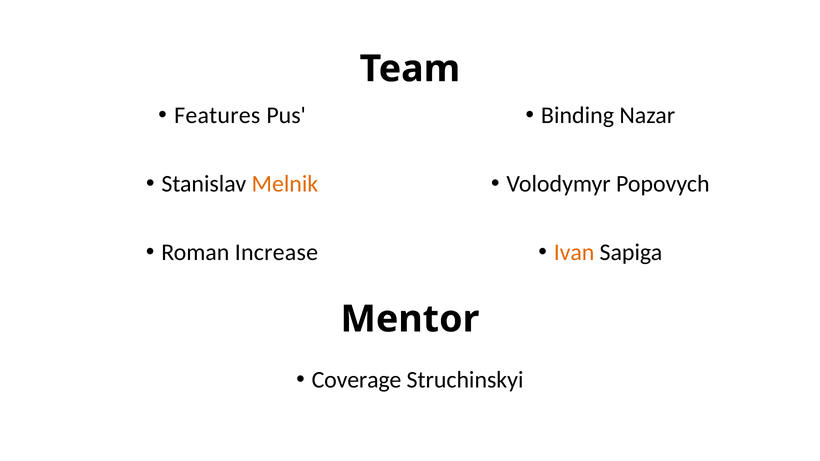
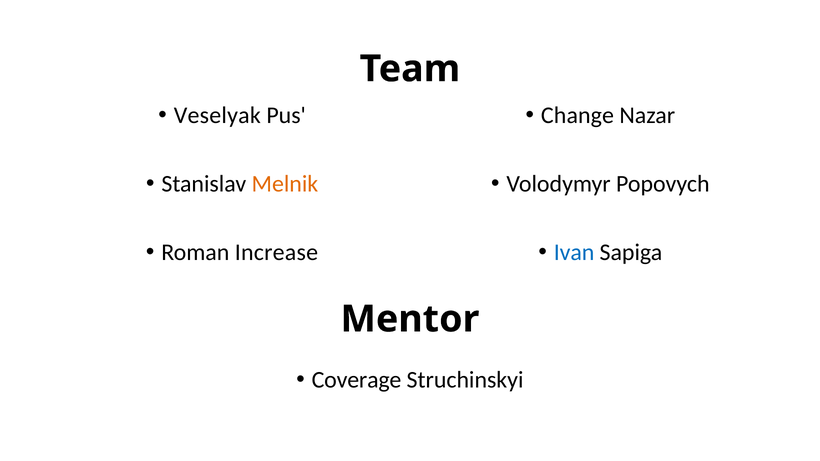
Features: Features -> Veselyak (217, 115)
Binding: Binding -> Change (577, 115)
Ivan colour: orange -> blue (574, 253)
